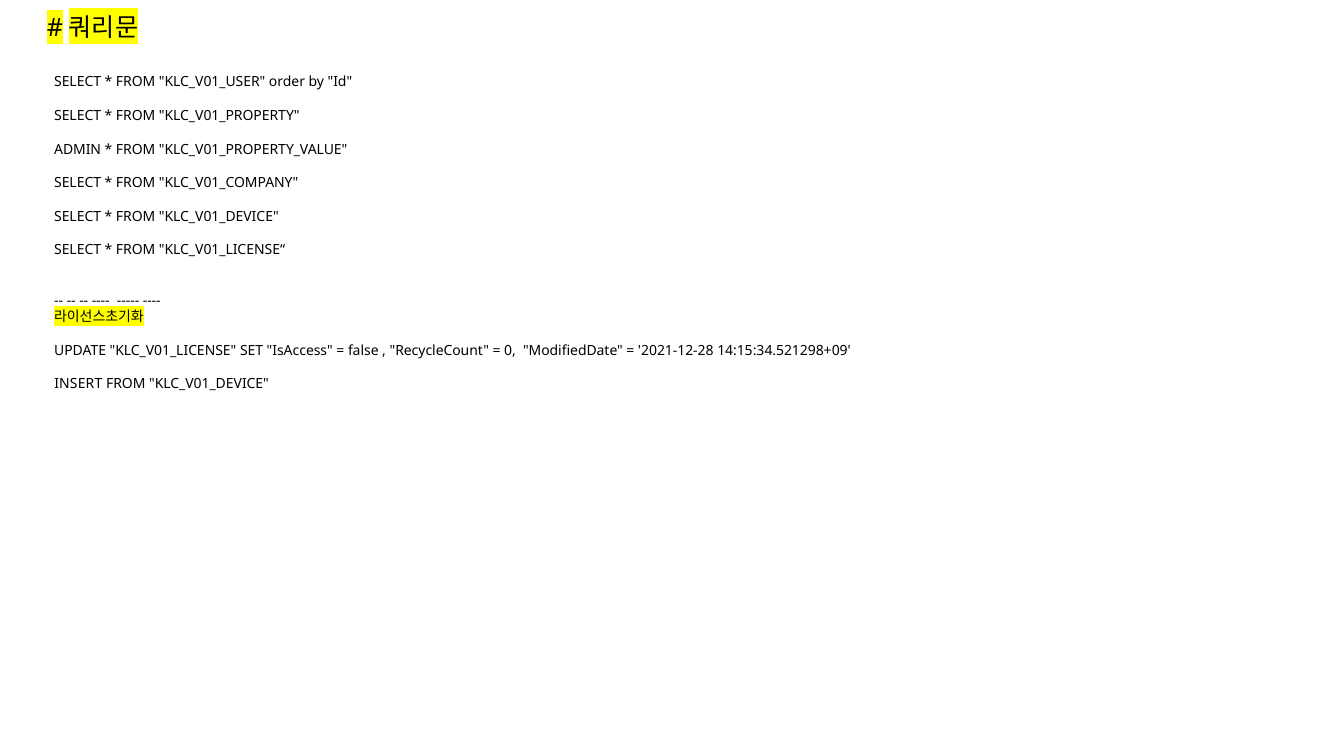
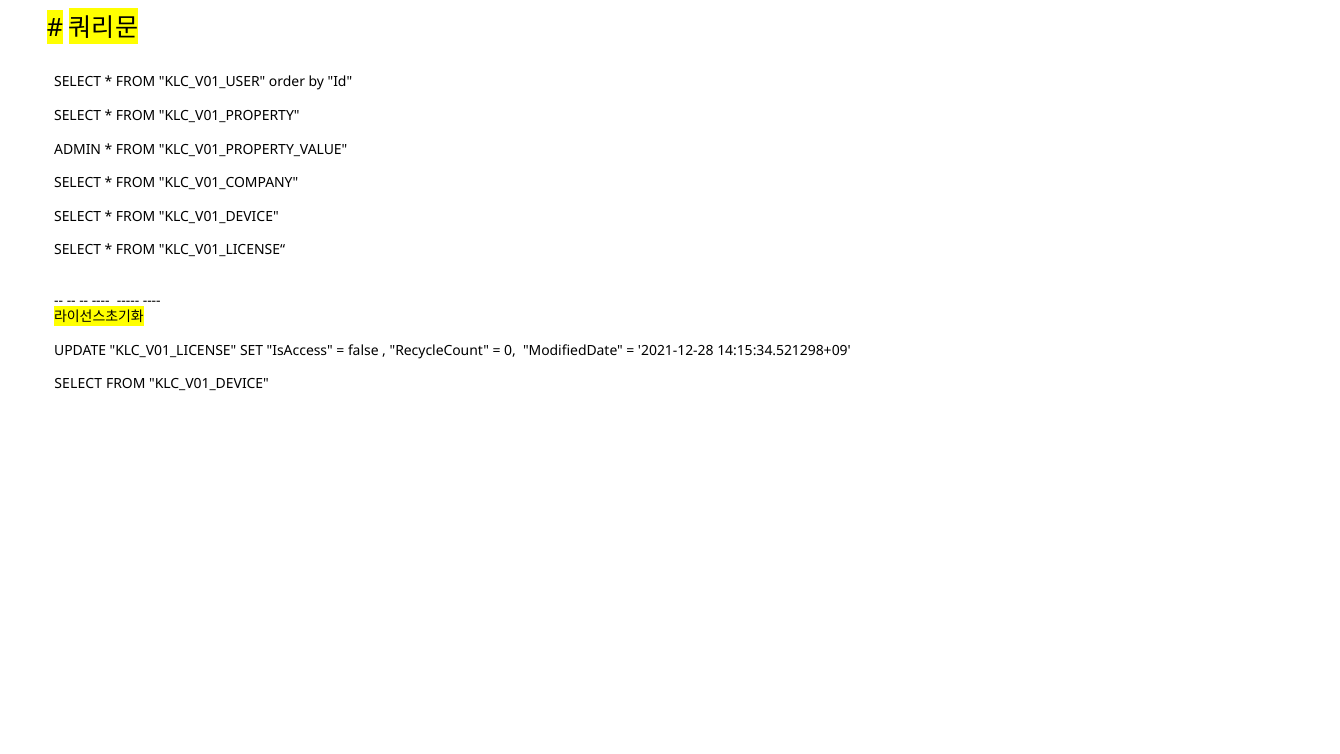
INSERT: INSERT -> SELECT (78, 384)
